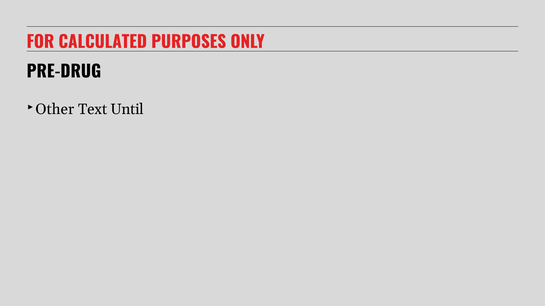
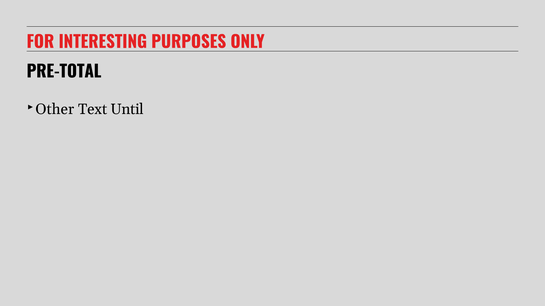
CALCULATED: CALCULATED -> INTERESTING (103, 42)
PRE-DRUG: PRE-DRUG -> PRE-TOTAL (64, 72)
